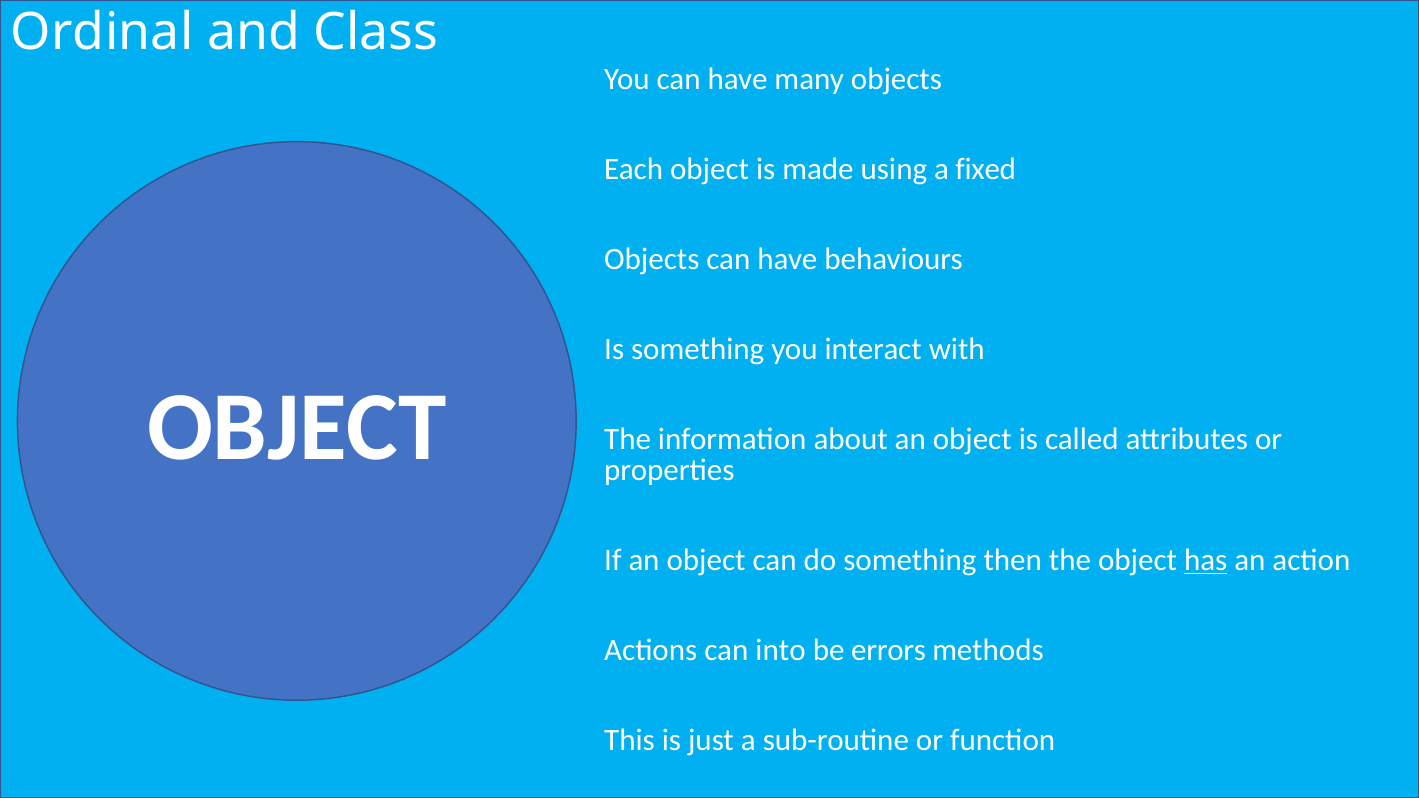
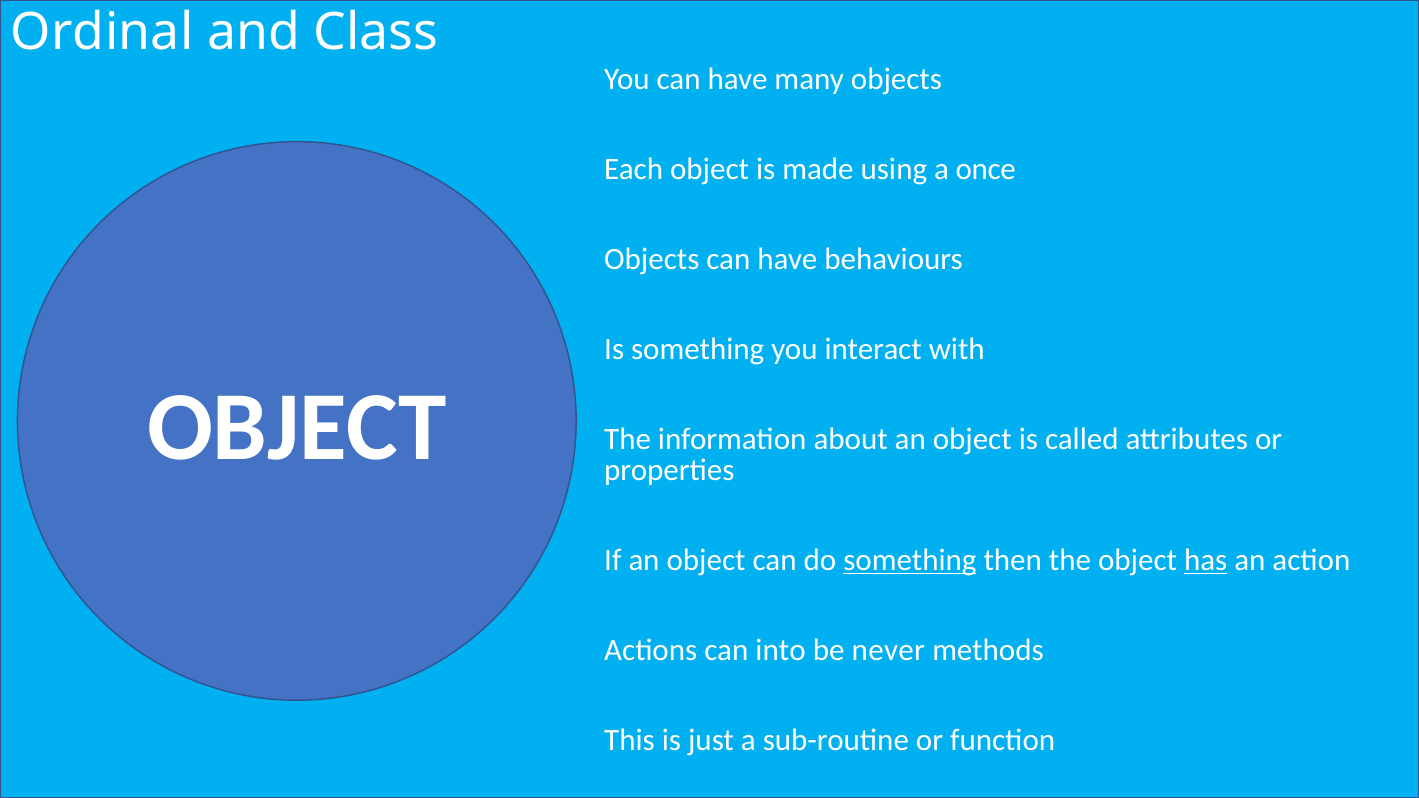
fixed: fixed -> once (986, 169)
something underline: none -> present (910, 560)
errors: errors -> never (888, 651)
